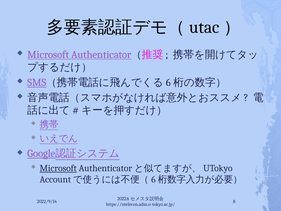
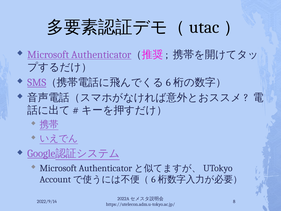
Microsoft underline: present -> none (58, 168)
